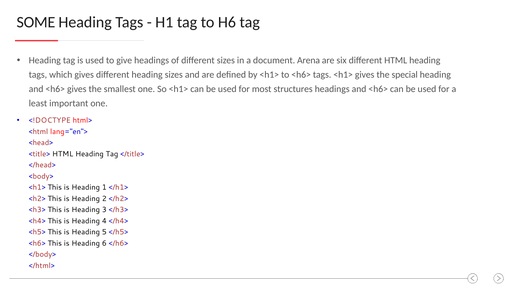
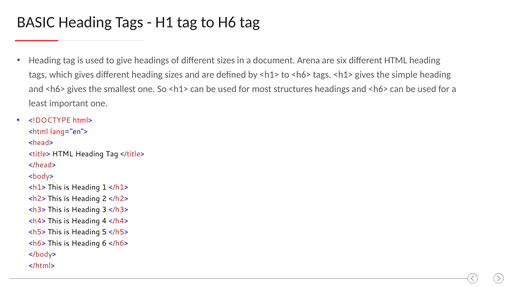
SOME: SOME -> BASIC (36, 22)
special: special -> simple (405, 75)
